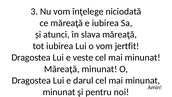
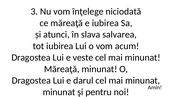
slava măreaţă: măreaţă -> salvarea (120, 34)
jertfit: jertfit -> acum (127, 46)
